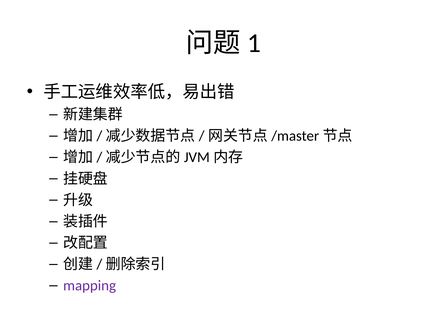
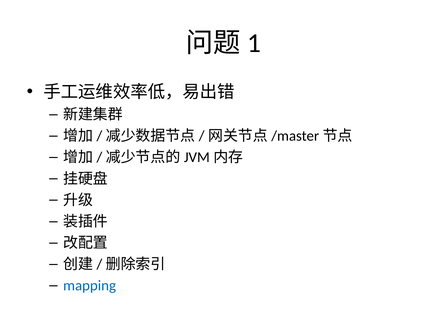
mapping colour: purple -> blue (90, 286)
